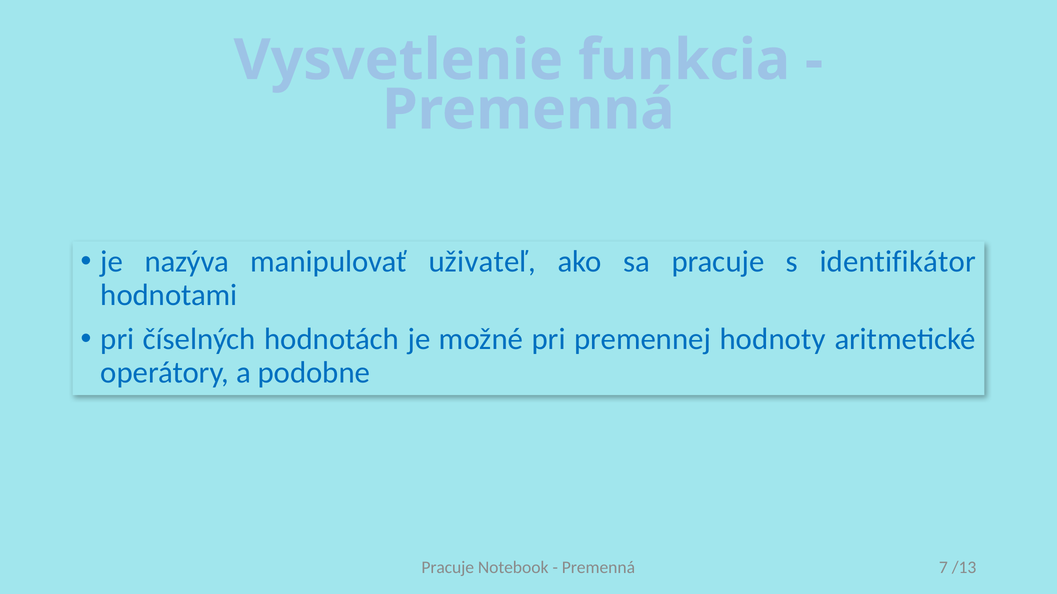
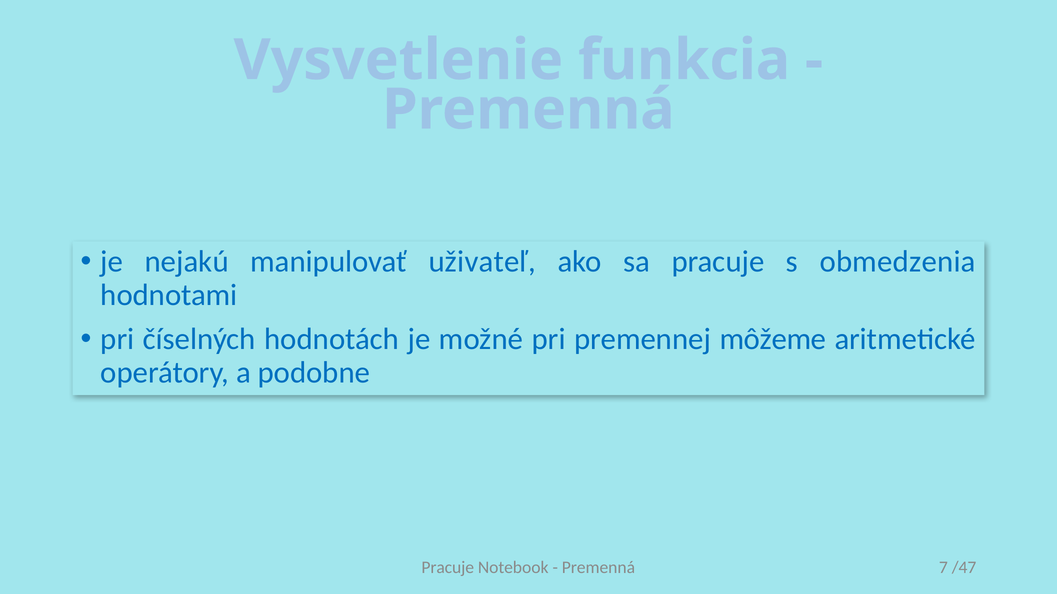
nazýva: nazýva -> nejakú (187, 262)
identifikátor: identifikátor -> obmedzenia (898, 262)
hodnoty: hodnoty -> môžeme (773, 340)
/13: /13 -> /47 (964, 568)
